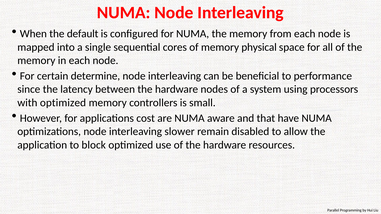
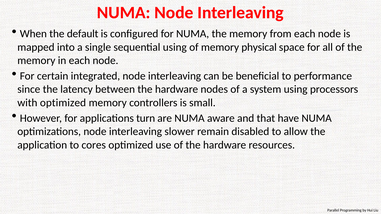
sequential cores: cores -> using (175, 47)
determine: determine -> integrated (95, 76)
cost: cost -> turn (146, 118)
block: block -> cores (94, 145)
